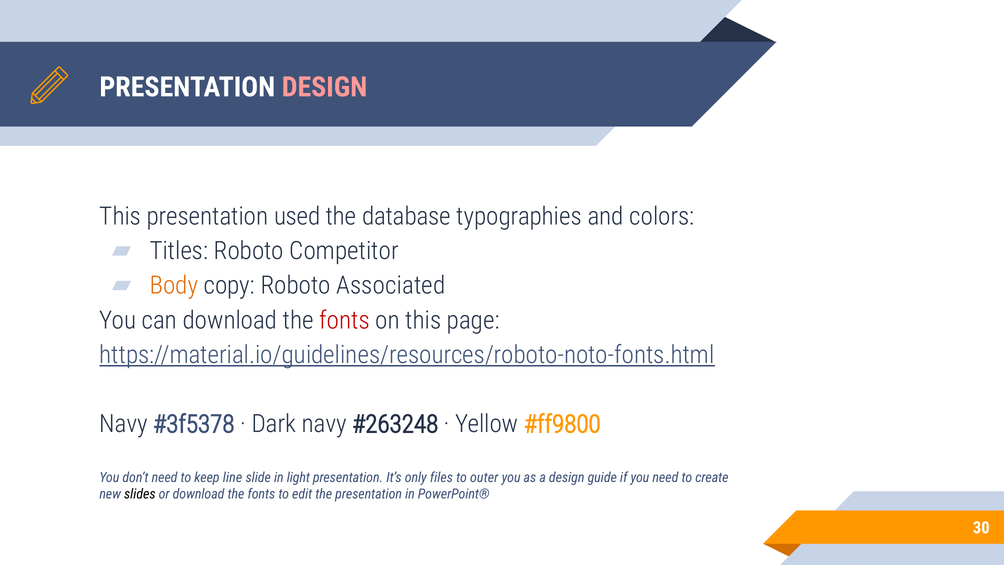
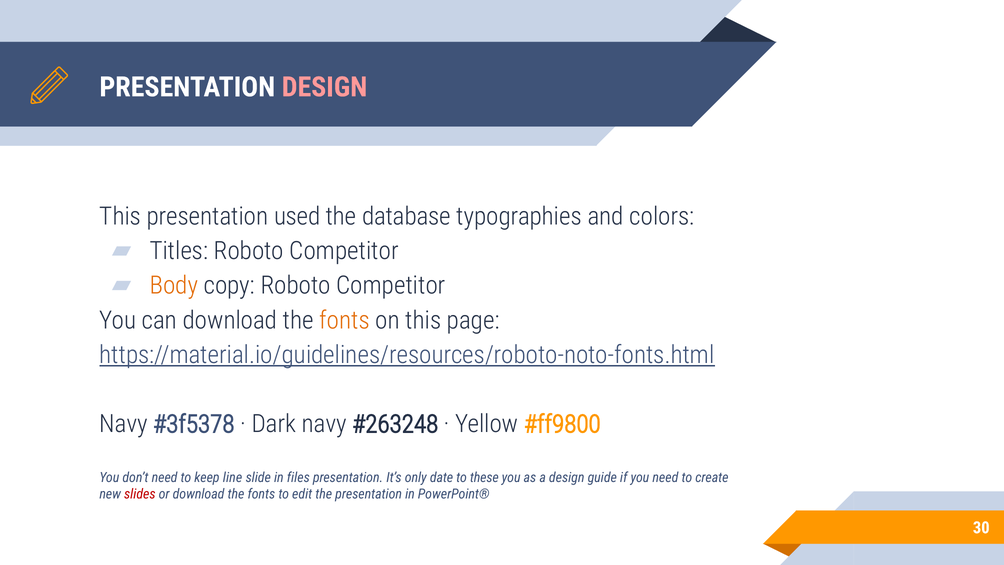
copy Roboto Associated: Associated -> Competitor (391, 286)
fonts colour: red -> orange (345, 320)
light: light -> files (298, 477)
files: files -> date (442, 477)
outer: outer -> these (484, 477)
slides colour: black -> red (140, 494)
